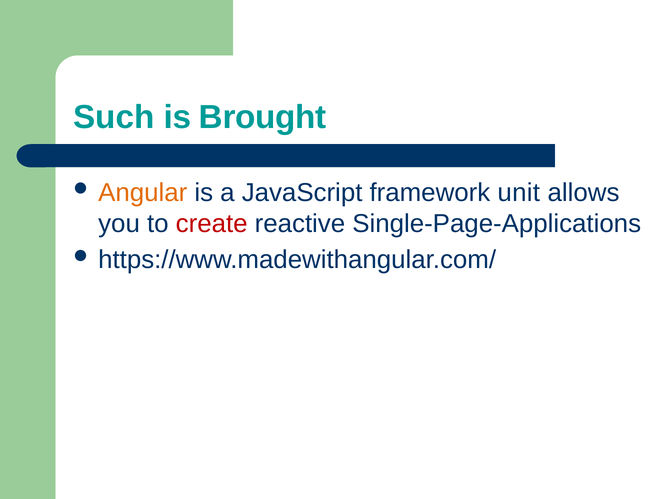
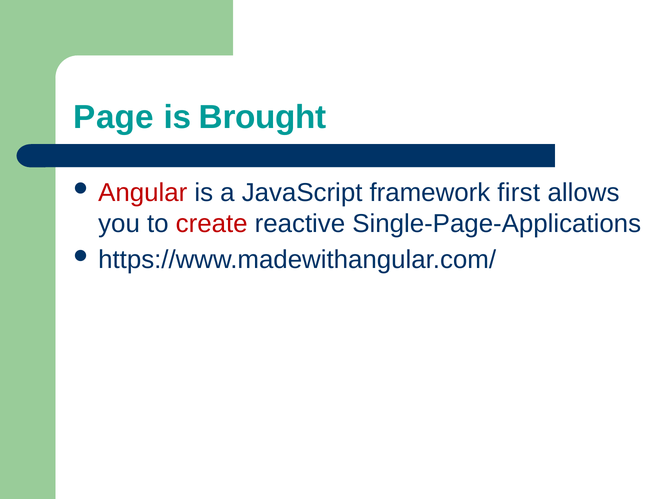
Such: Such -> Page (114, 117)
Angular colour: orange -> red (143, 193)
unit: unit -> first (519, 193)
